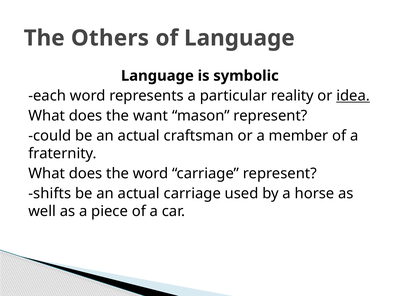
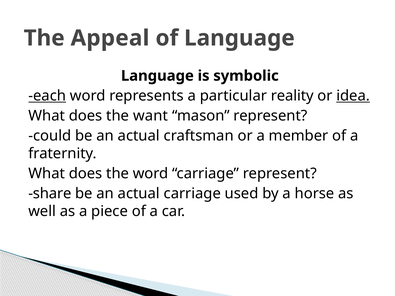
Others: Others -> Appeal (110, 38)
each underline: none -> present (47, 96)
shifts: shifts -> share (50, 194)
